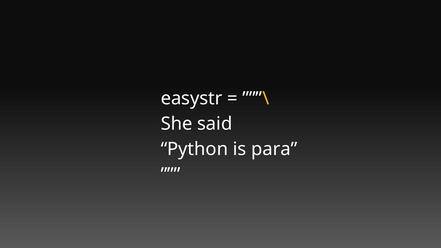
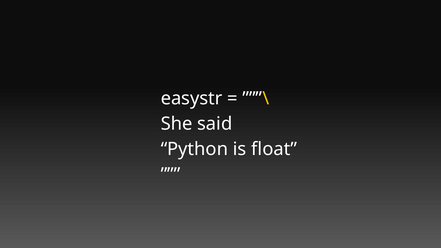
para: para -> float (274, 149)
